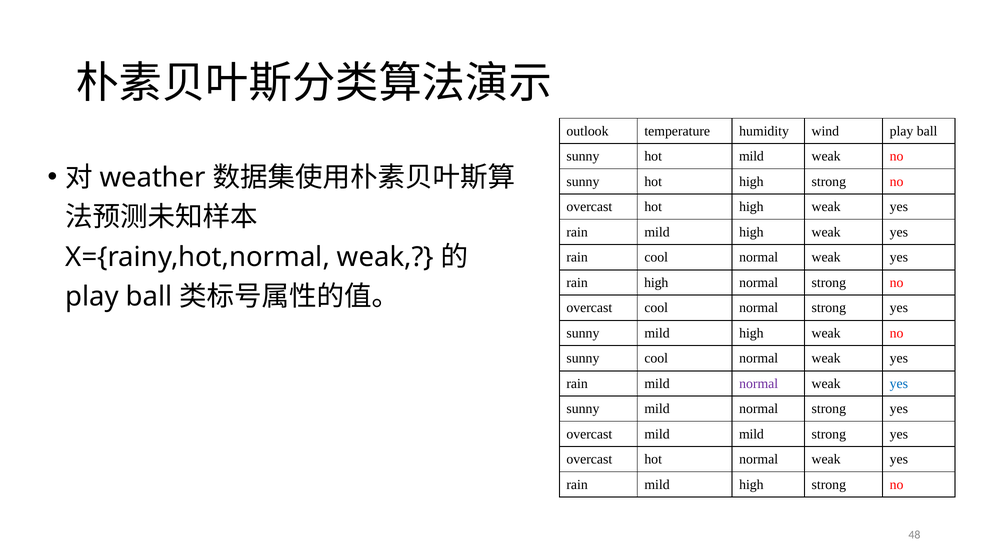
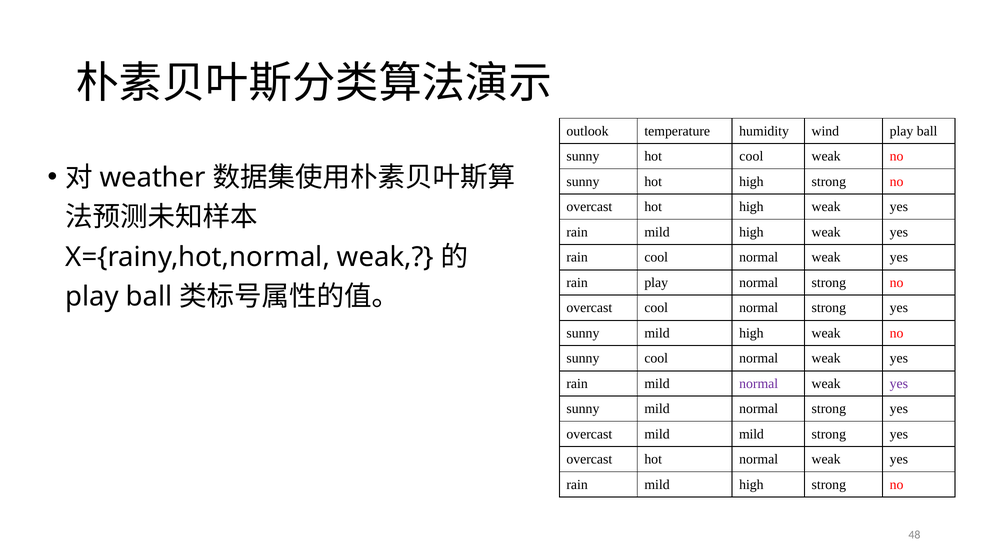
hot mild: mild -> cool (751, 156)
rain high: high -> play (656, 283)
yes colour: blue -> purple (899, 384)
